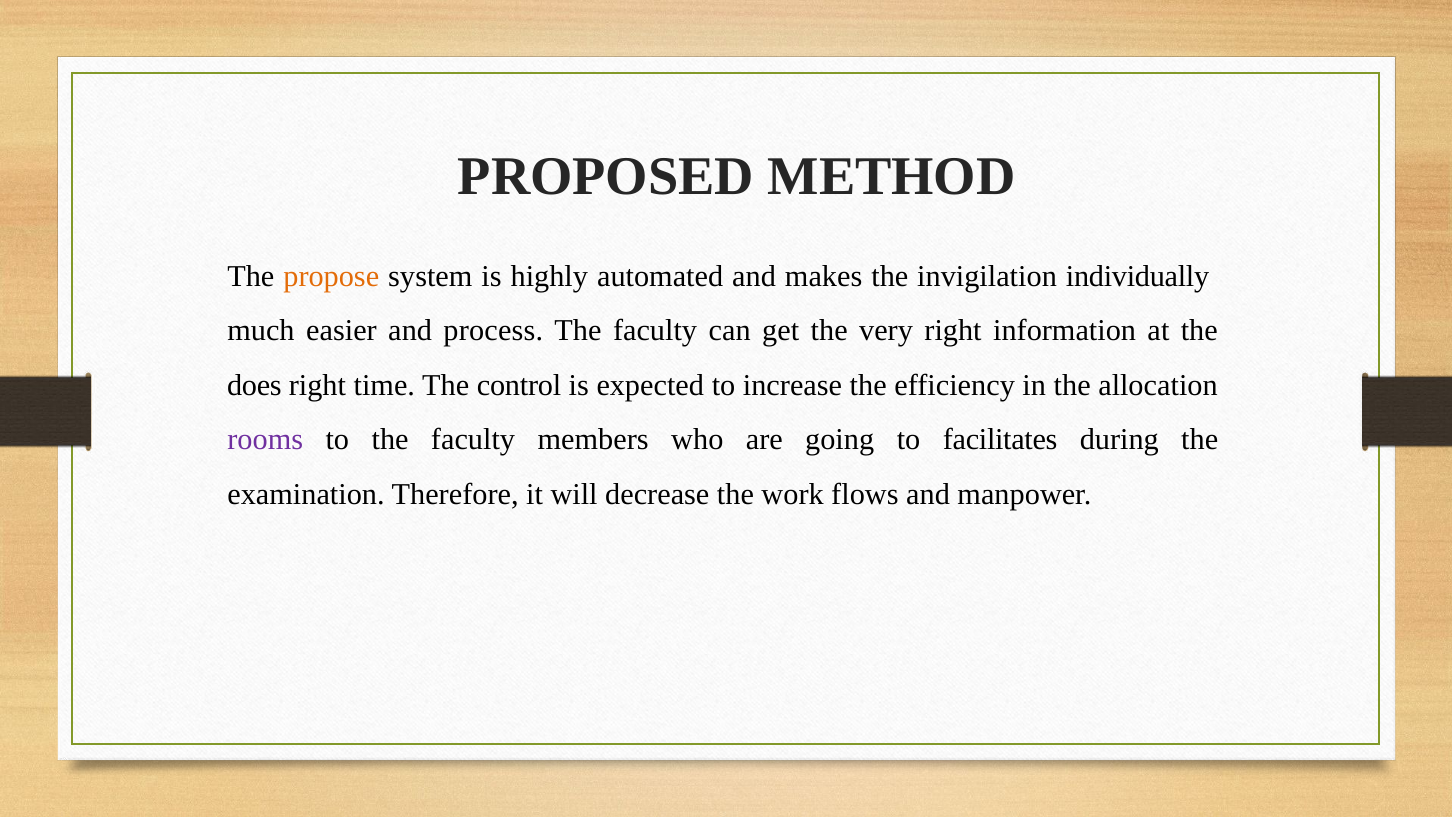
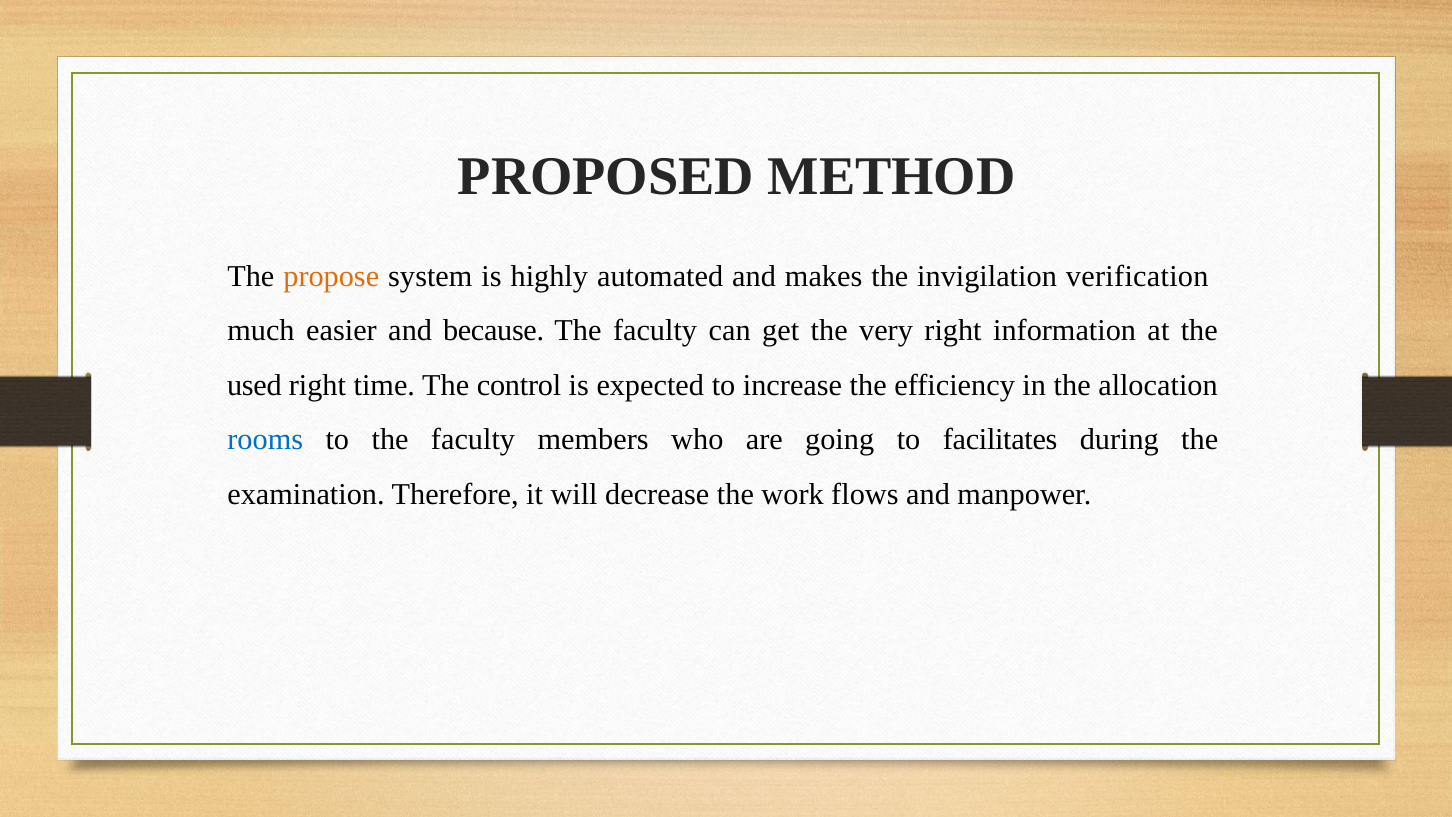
individually: individually -> verification (1137, 276)
process: process -> because (494, 331)
does: does -> used (254, 385)
rooms colour: purple -> blue (265, 439)
